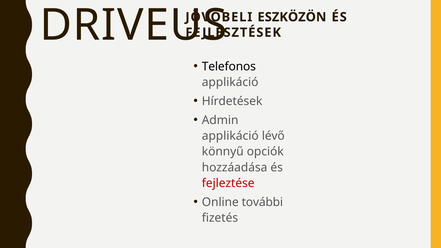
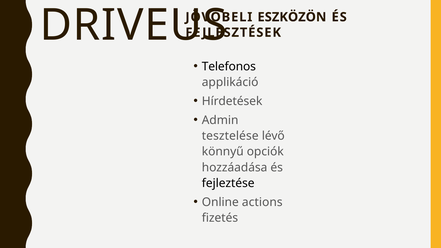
applikáció: applikáció -> tesztelése (230, 136)
fejleztése colour: red -> black (228, 183)
további: további -> actions (262, 202)
